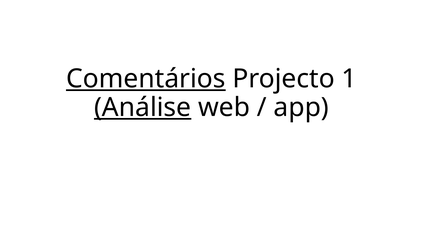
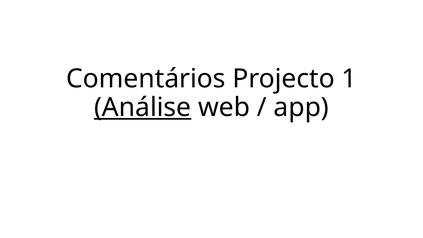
Comentários underline: present -> none (146, 79)
